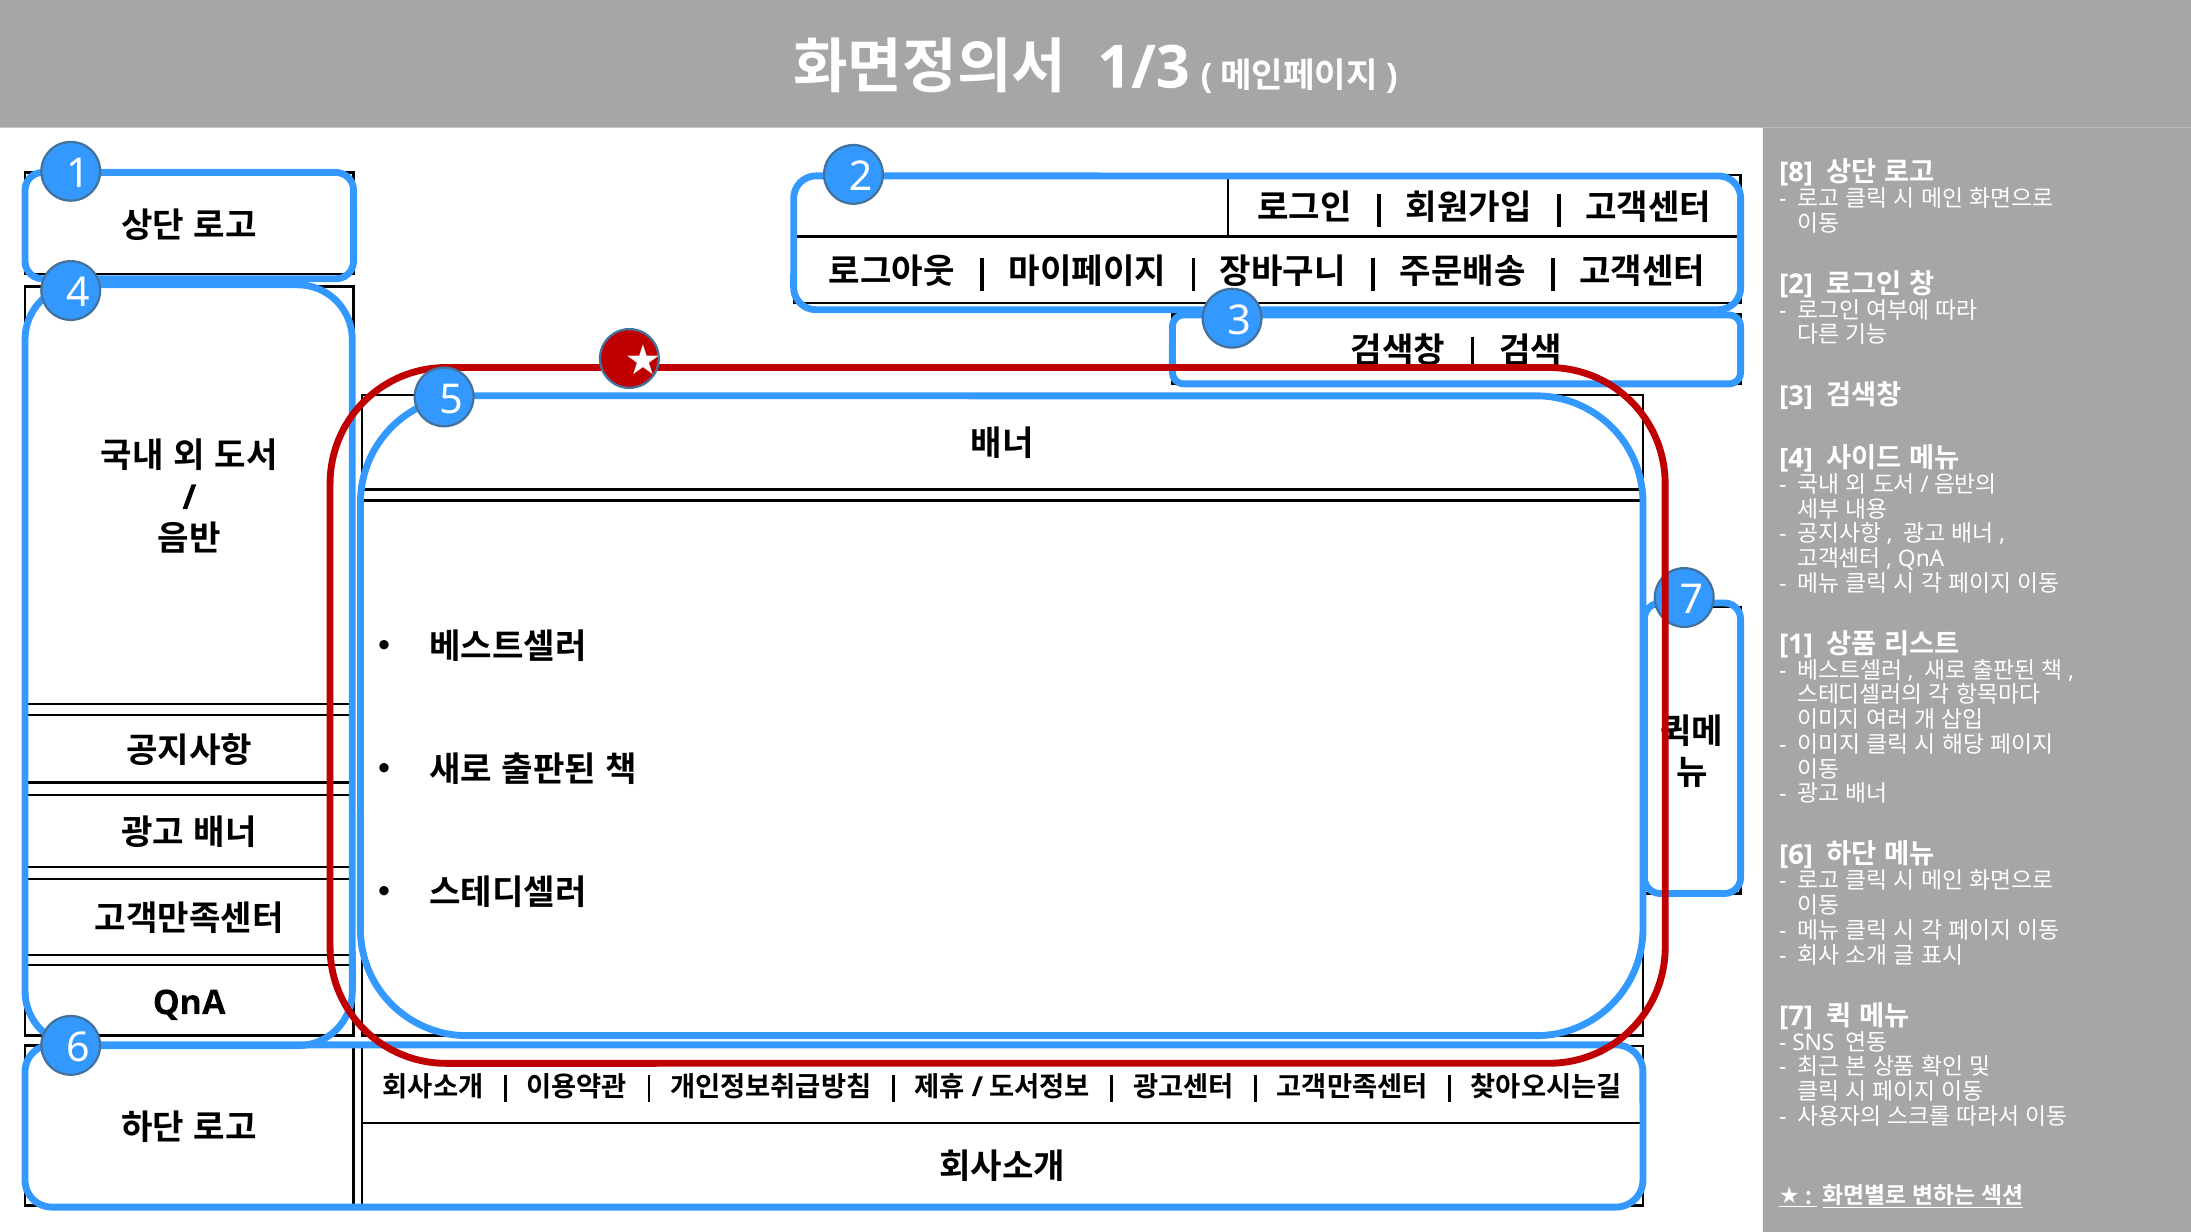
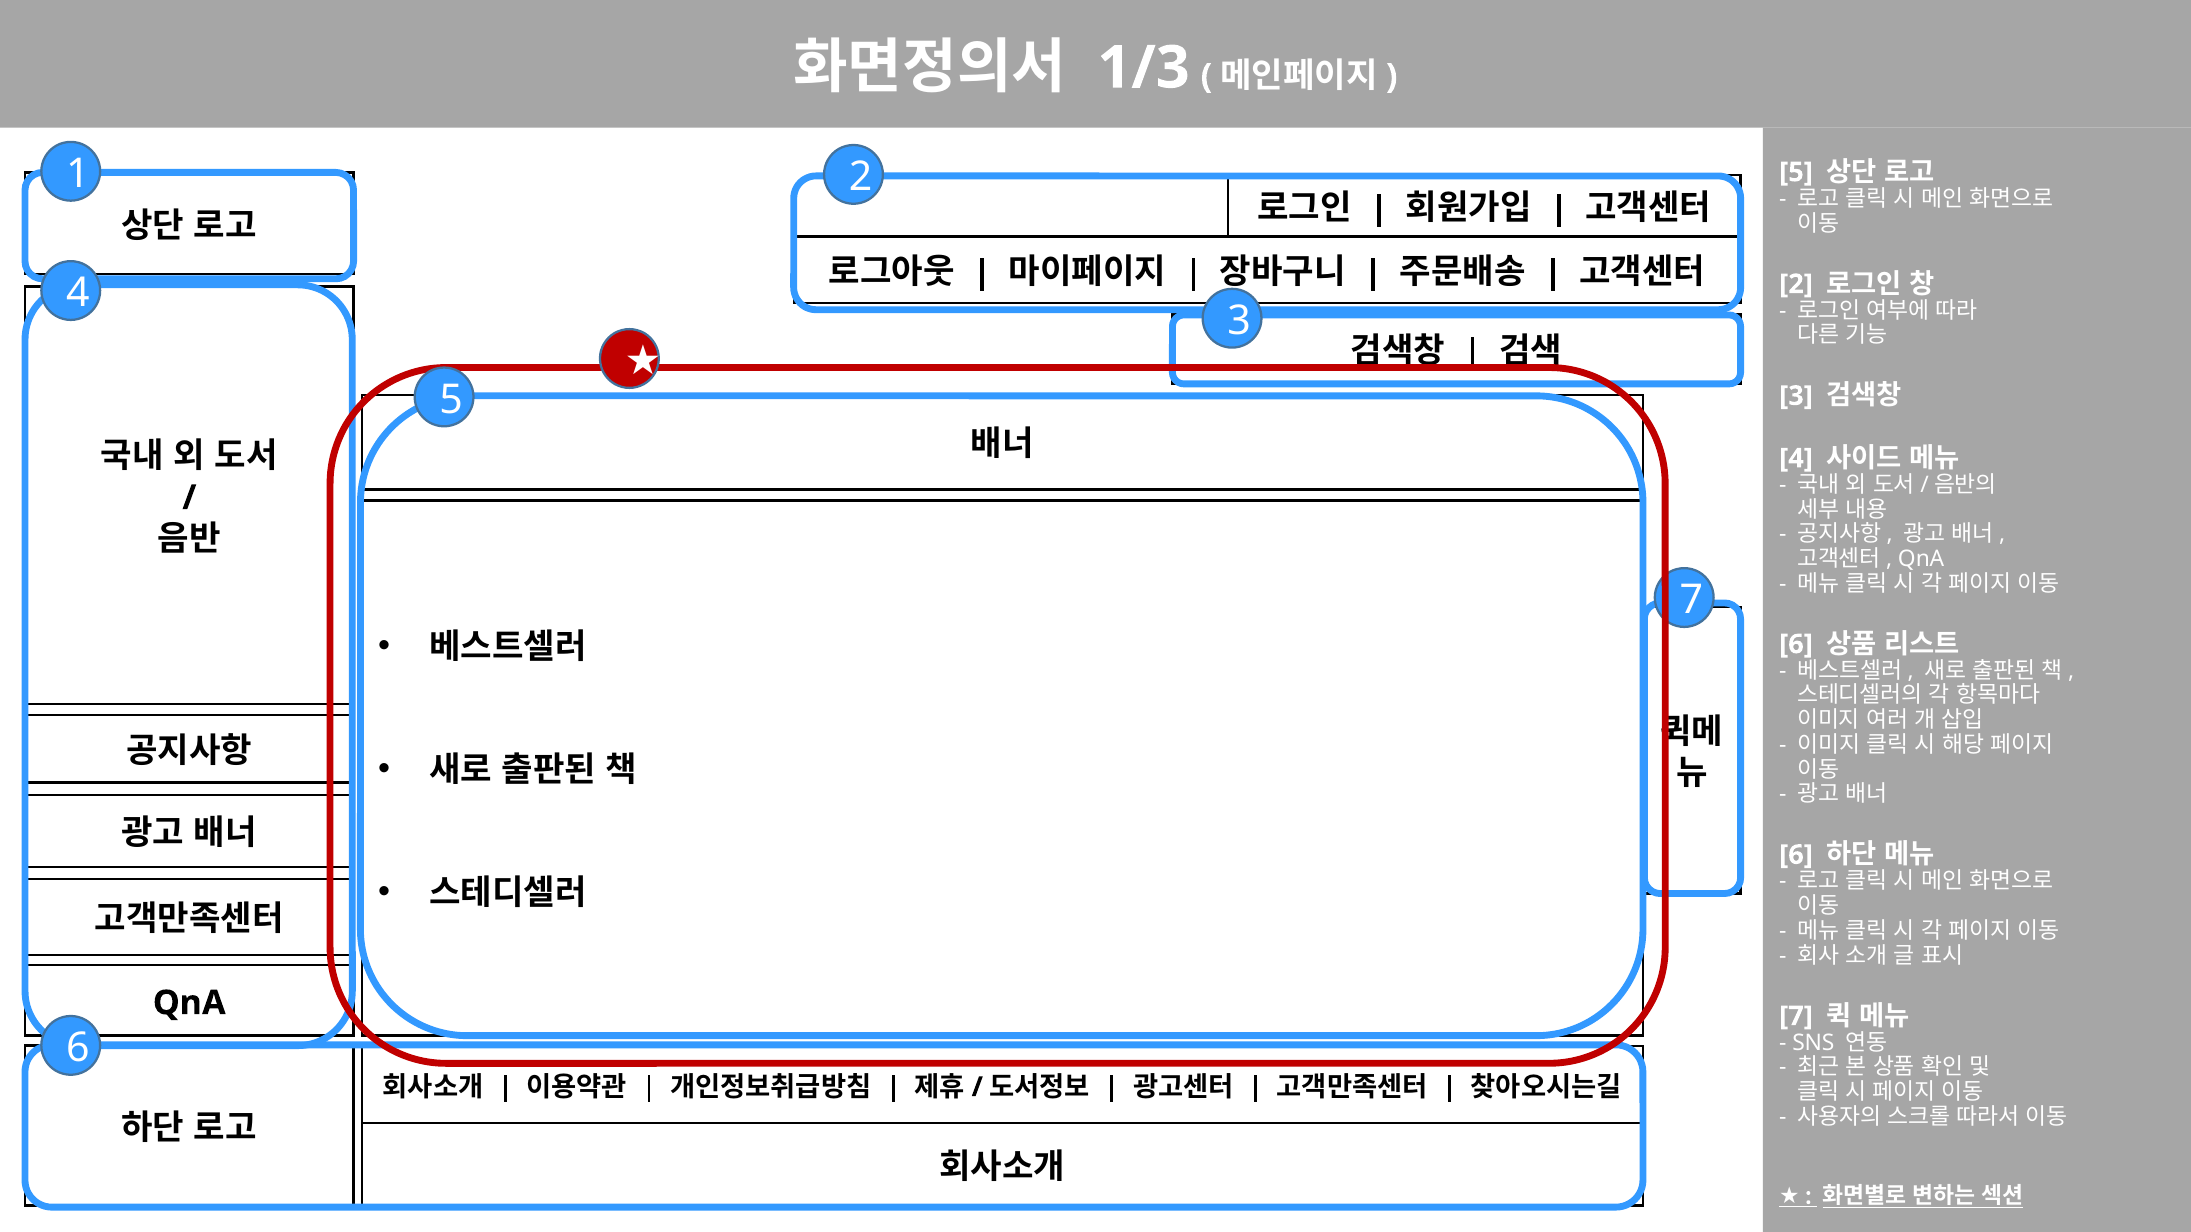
8: 8 -> 5 (1796, 172)
1: 1 -> 6 (1796, 644)
